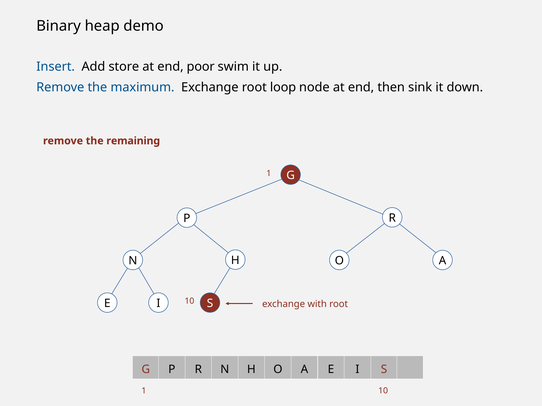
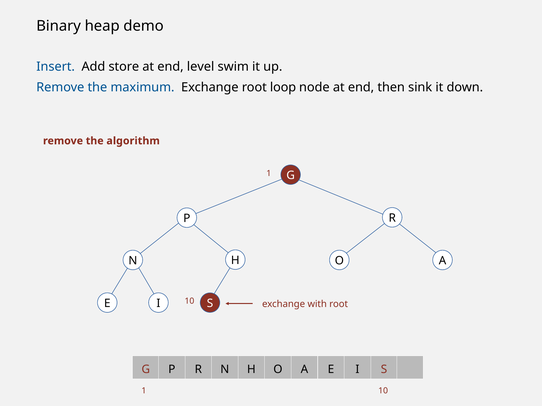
poor: poor -> level (201, 67)
remaining: remaining -> algorithm (133, 141)
